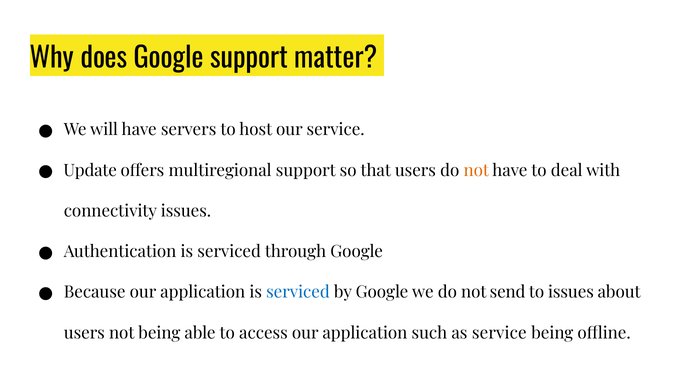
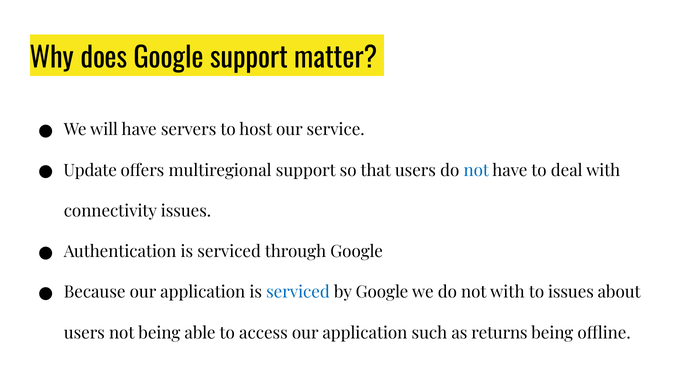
not colour: orange -> blue (476, 171)
not send: send -> with (507, 293)
as service: service -> returns (499, 333)
